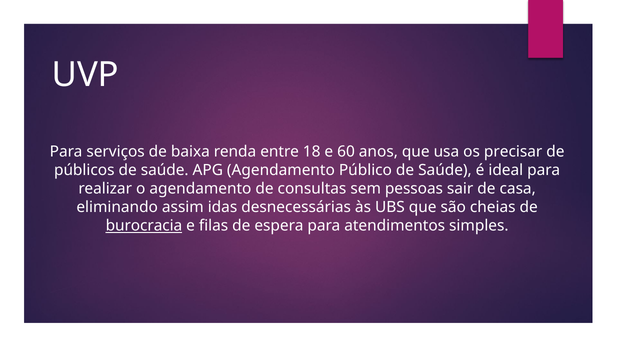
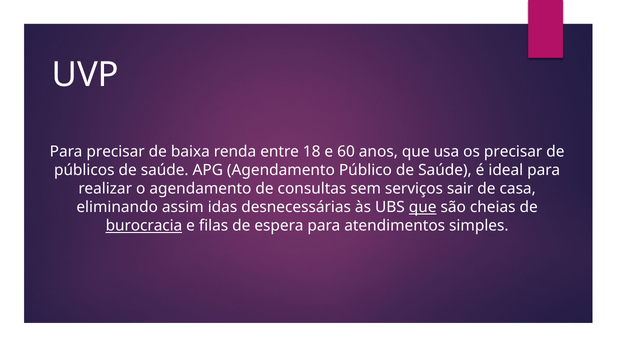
Para serviços: serviços -> precisar (116, 152)
pessoas: pessoas -> serviços (414, 189)
que underline: none -> present (423, 207)
